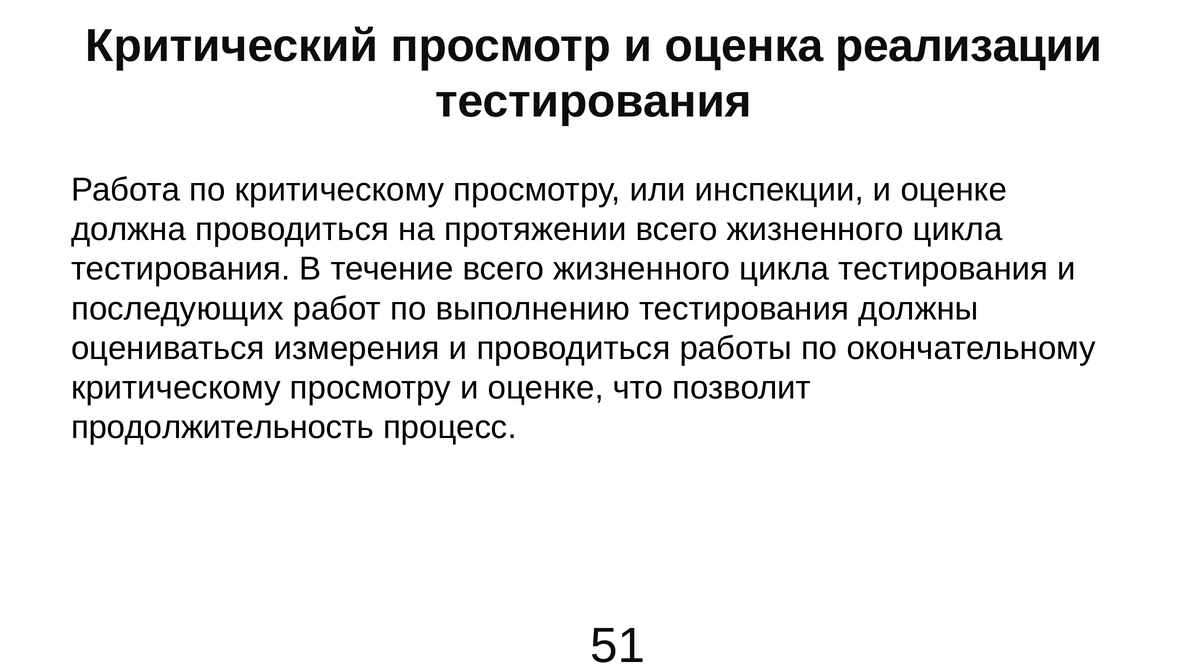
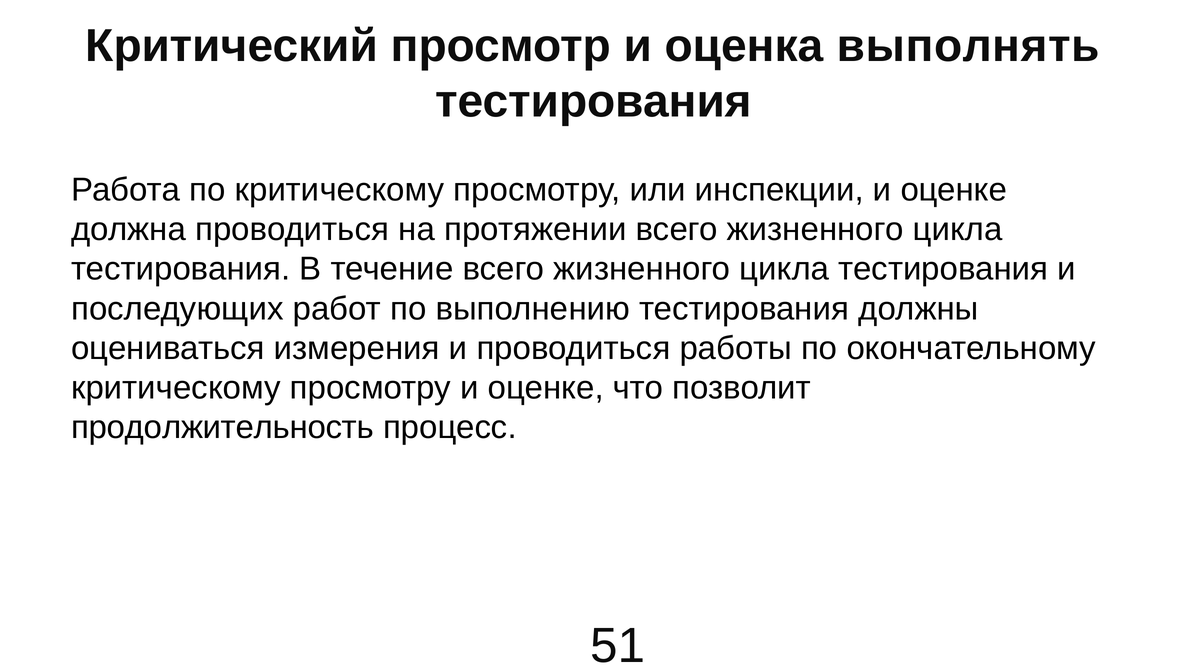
реализации: реализации -> выполнять (968, 46)
